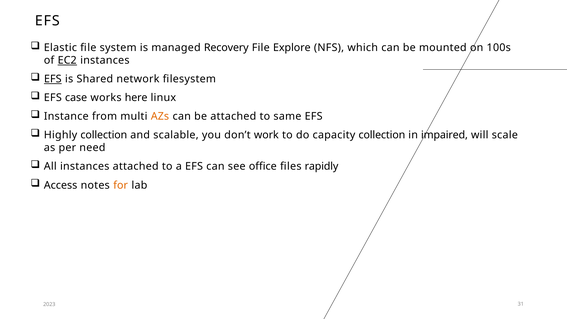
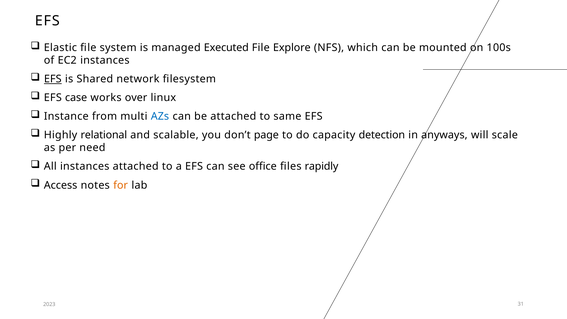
Recovery: Recovery -> Executed (226, 48)
EC2 underline: present -> none (67, 60)
here: here -> over (136, 98)
AZs colour: orange -> blue (160, 116)
Highly collection: collection -> relational (104, 135)
work: work -> page (266, 135)
capacity collection: collection -> detection (382, 135)
impaired: impaired -> anyways (444, 135)
